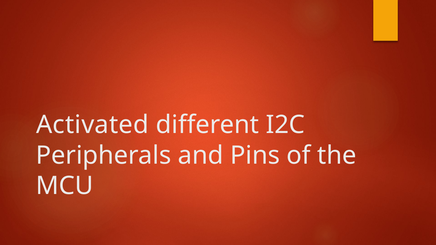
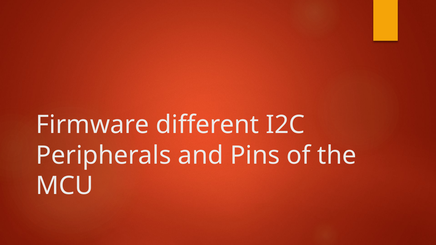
Activated: Activated -> Firmware (93, 125)
